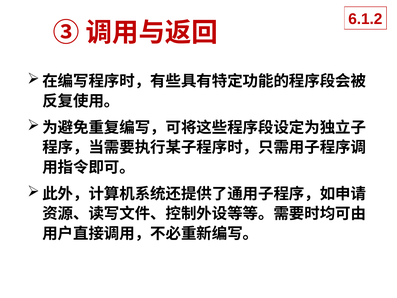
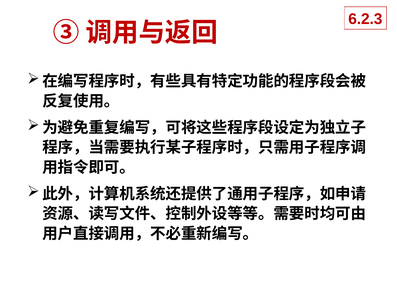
6.1.2: 6.1.2 -> 6.2.3 (365, 19)
